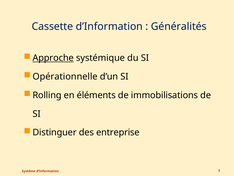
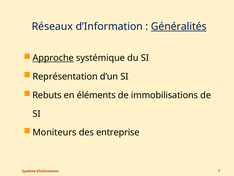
Cassette: Cassette -> Réseaux (52, 26)
Généralités underline: none -> present (179, 26)
Opérationnelle: Opérationnelle -> Représentation (65, 76)
Rolling: Rolling -> Rebuts (47, 95)
Distinguer: Distinguer -> Moniteurs (55, 132)
